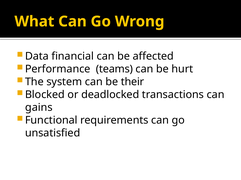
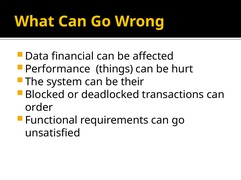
teams: teams -> things (114, 69)
gains: gains -> order (39, 108)
